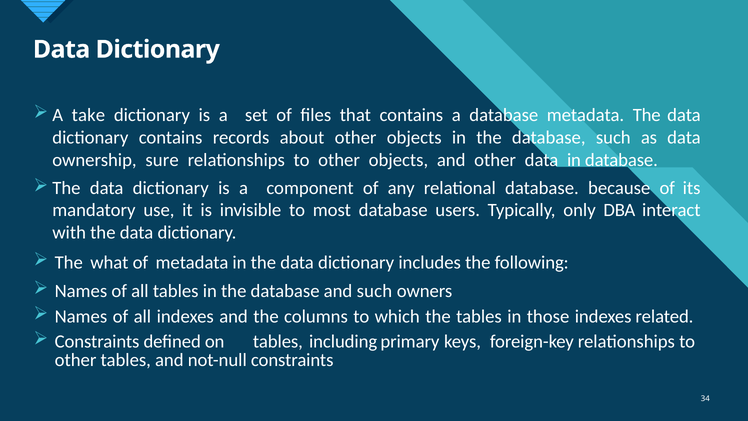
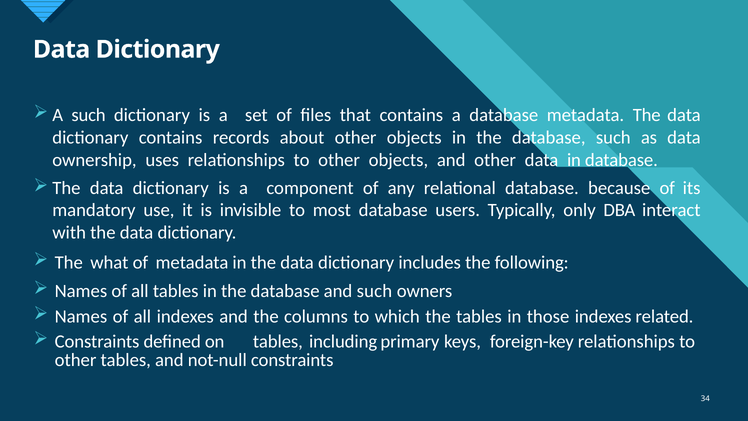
A take: take -> such (89, 115)
sure: sure -> uses (162, 160)
